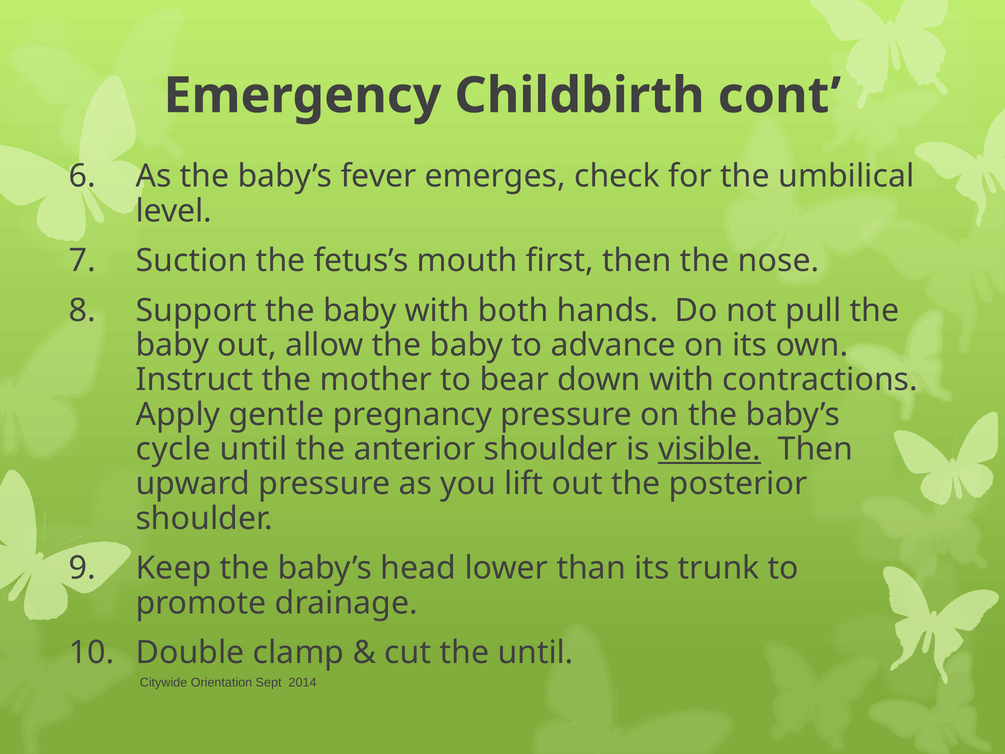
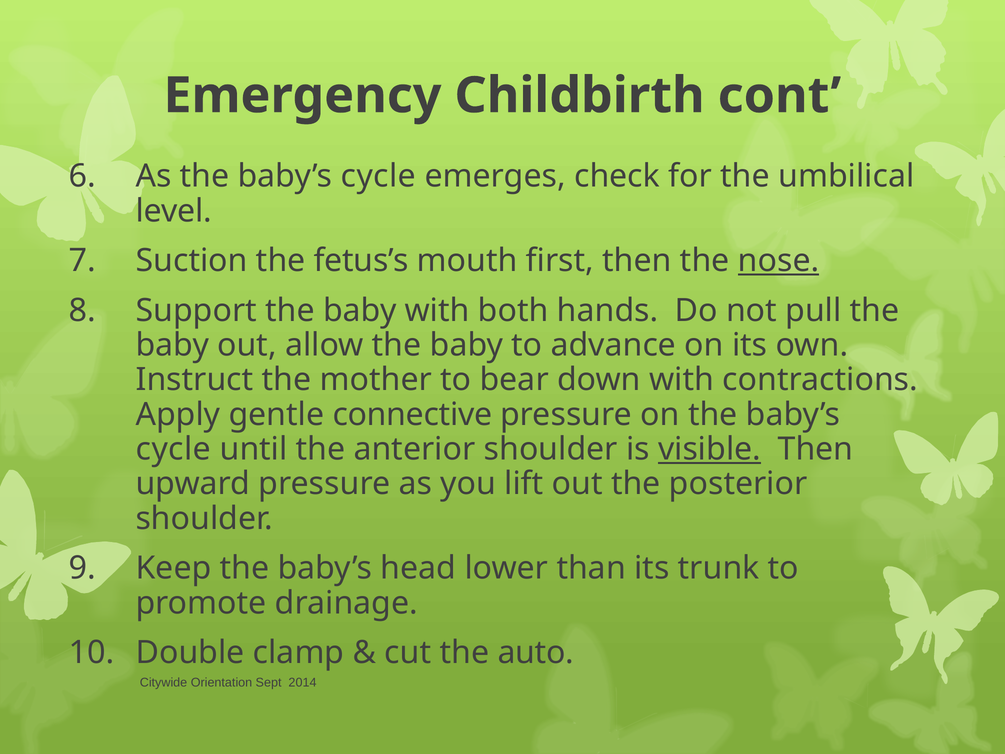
As the baby’s fever: fever -> cycle (378, 176)
nose underline: none -> present (779, 261)
pregnancy: pregnancy -> connective (412, 414)
the until: until -> auto (536, 652)
